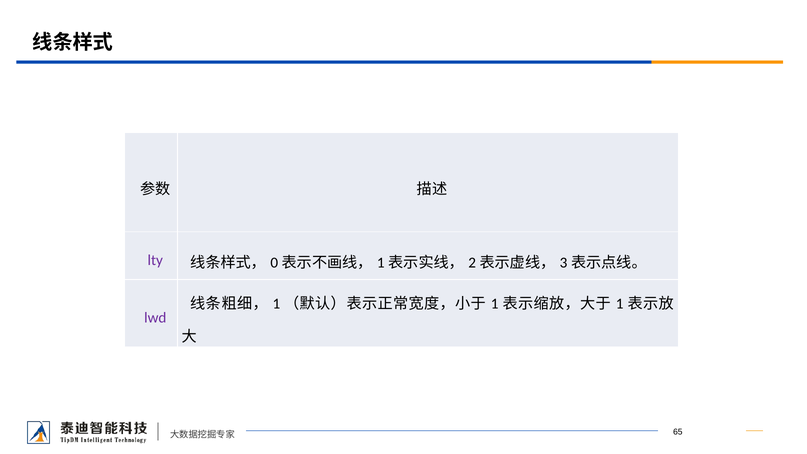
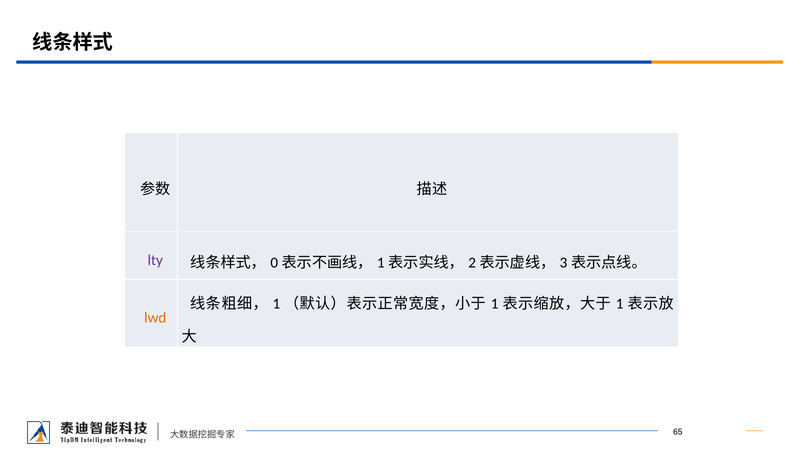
lwd colour: purple -> orange (155, 318)
